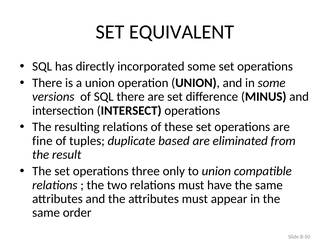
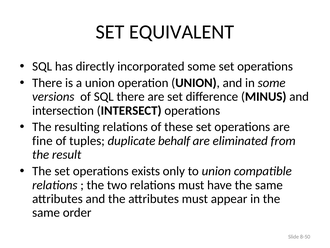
based: based -> behalf (174, 141)
three: three -> exists (146, 171)
